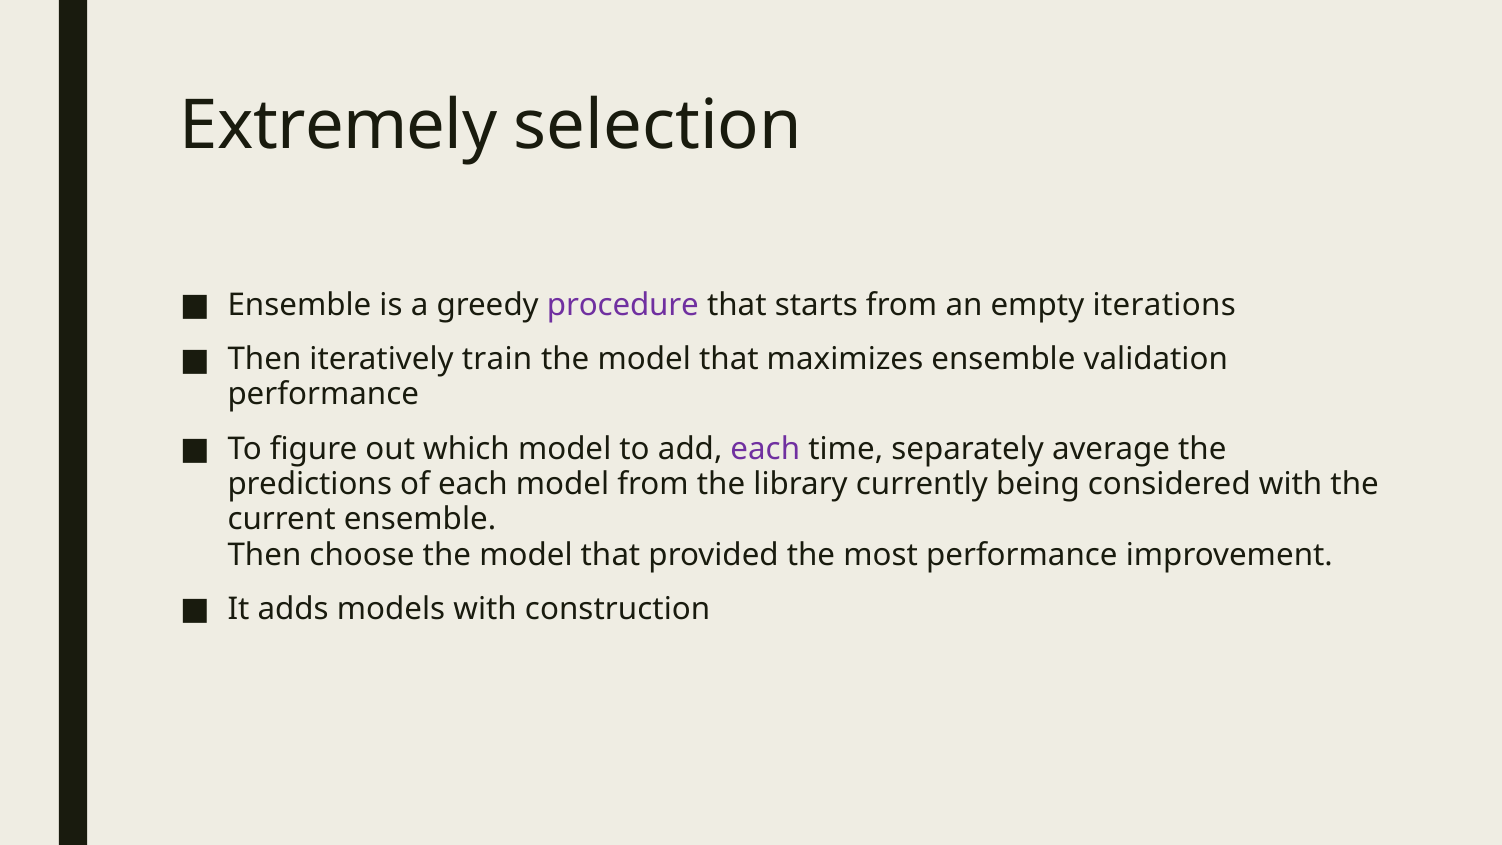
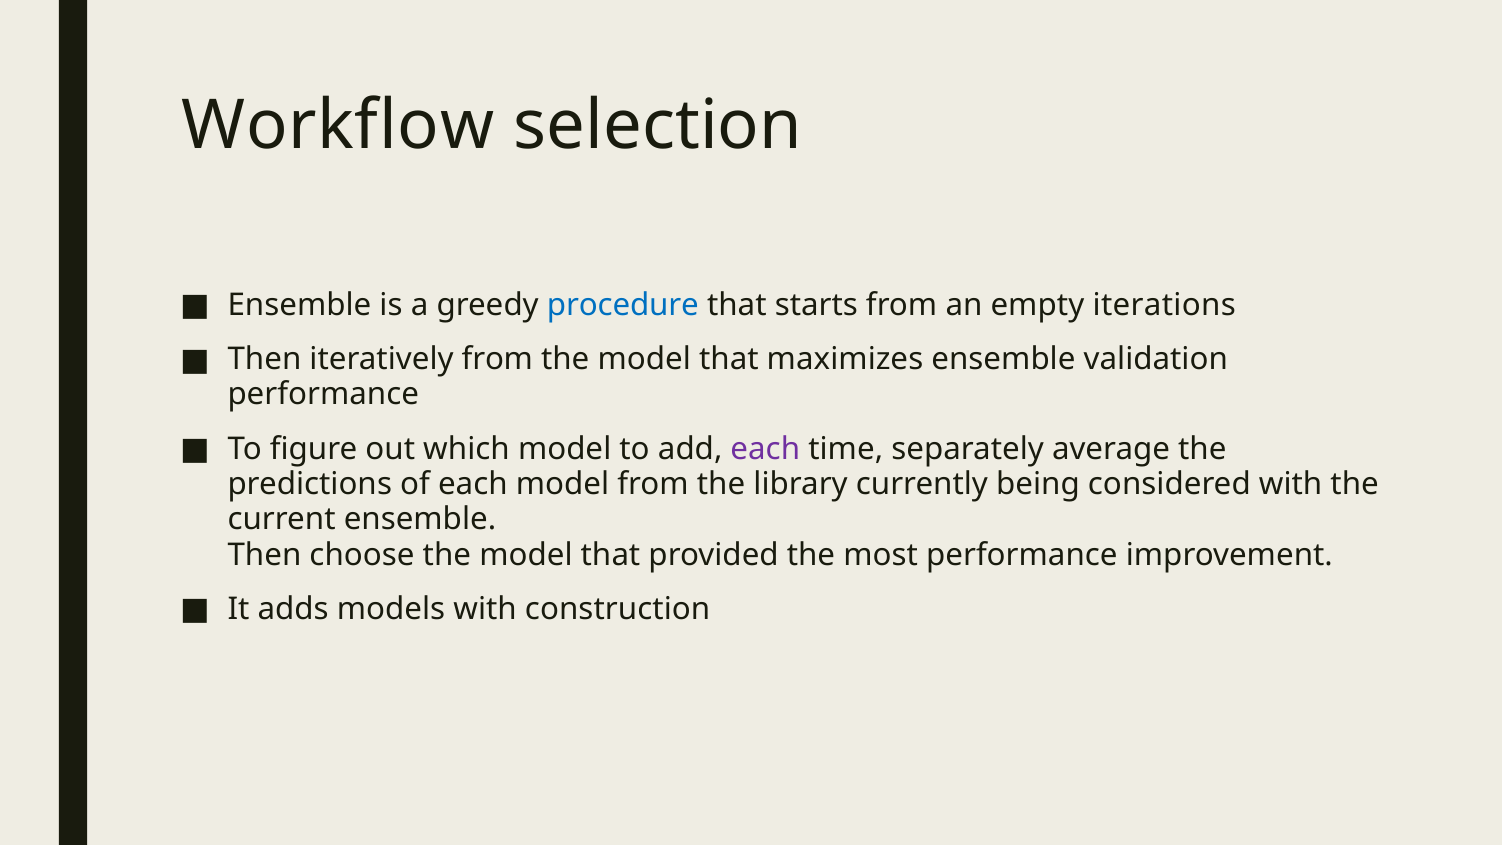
Extremely: Extremely -> Workflow (338, 126)
procedure colour: purple -> blue (623, 305)
iteratively train: train -> from (497, 359)
